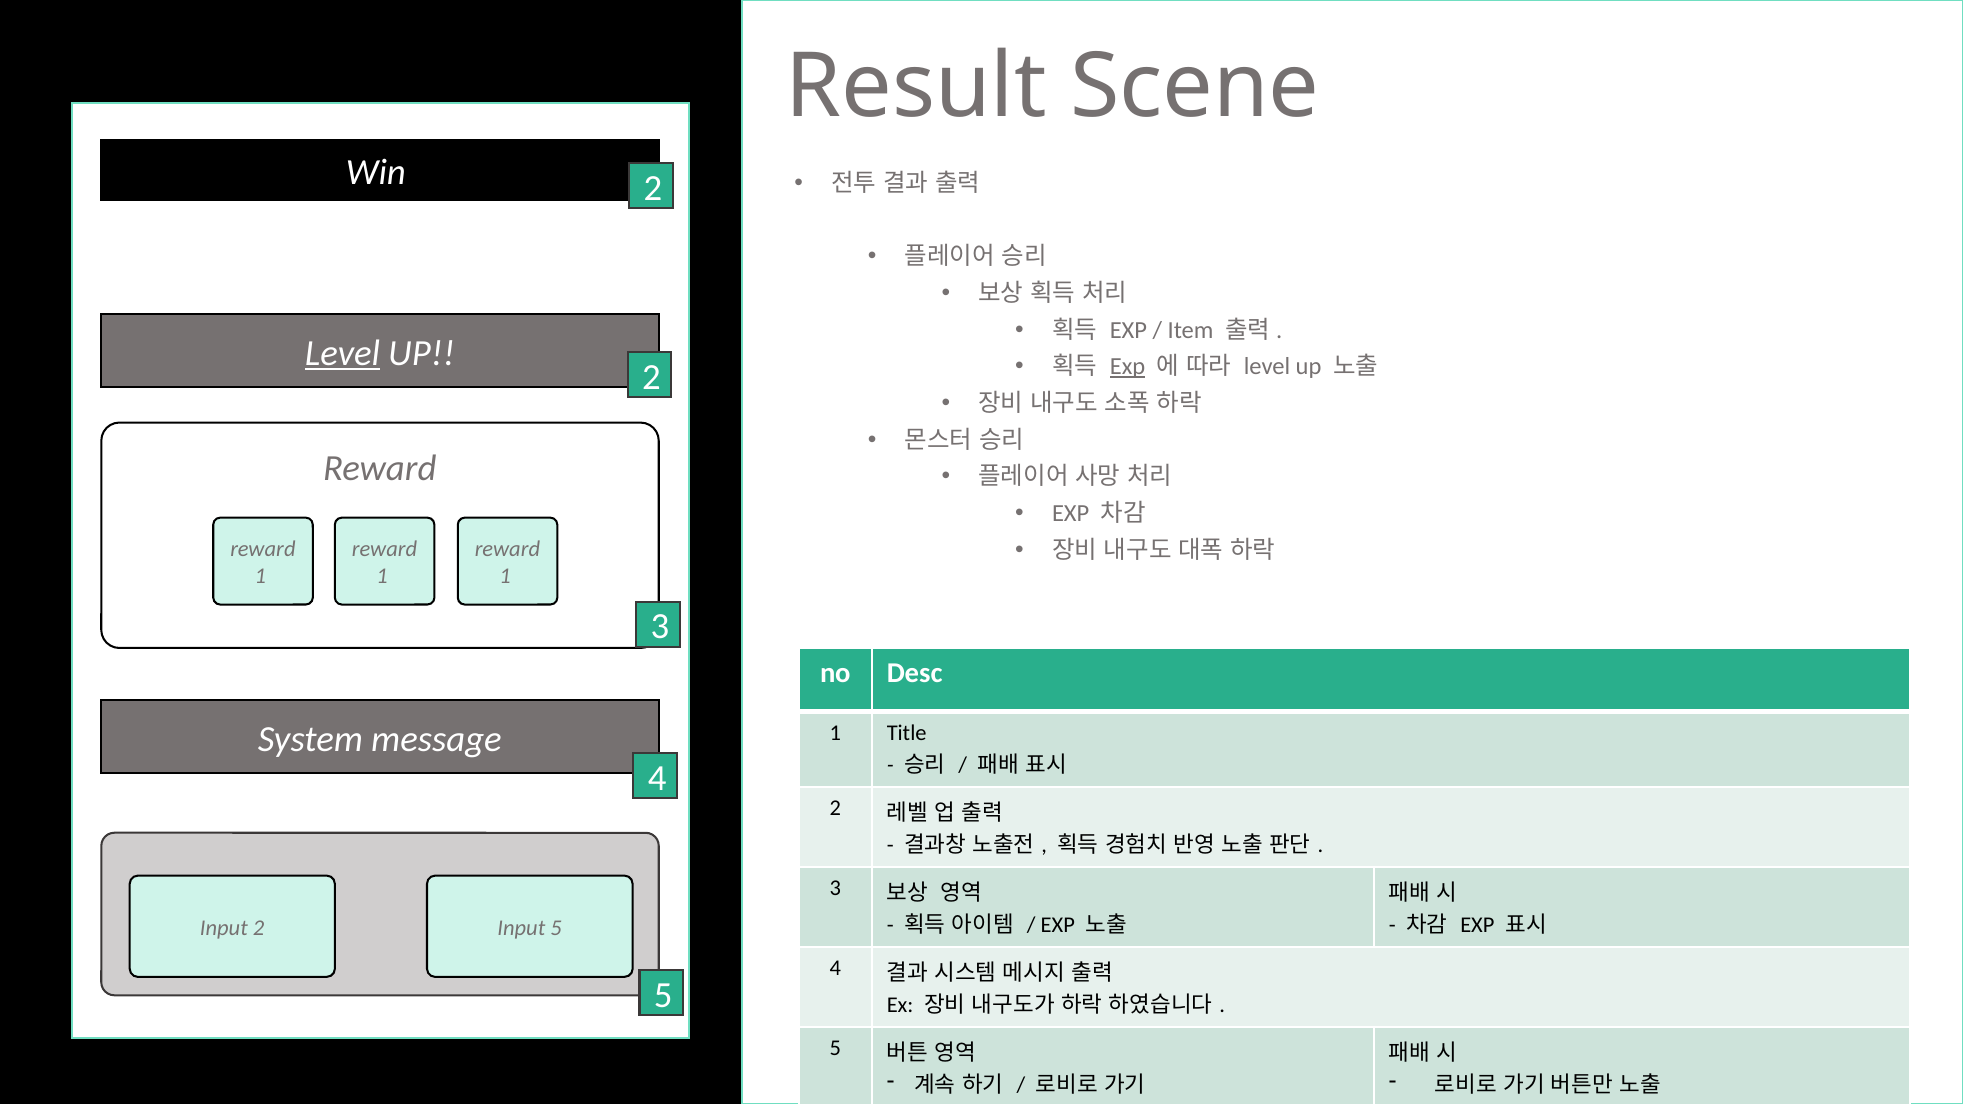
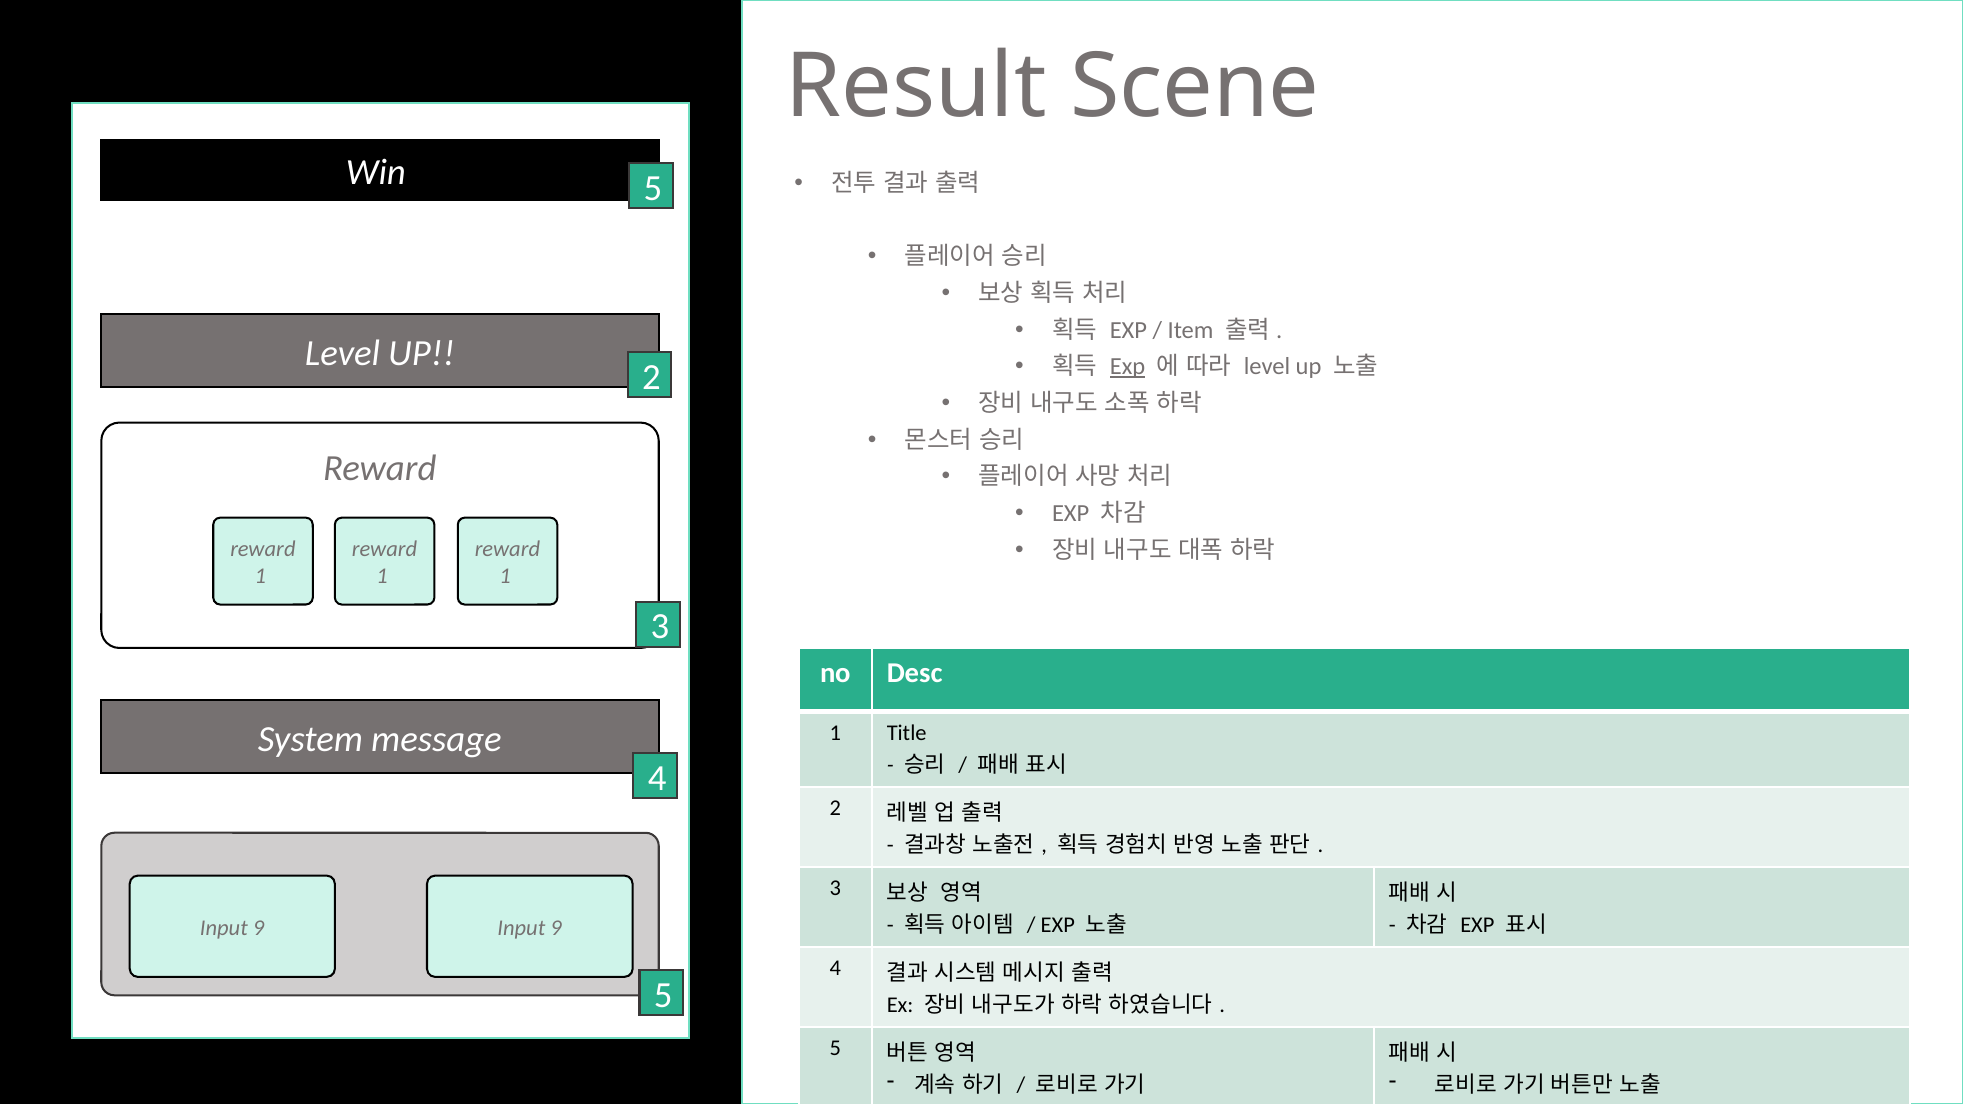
Win 2: 2 -> 5 (653, 188)
Level underline: present -> none (342, 353)
2: 2 -> 9 (259, 928)
5: 5 -> 9 (556, 928)
